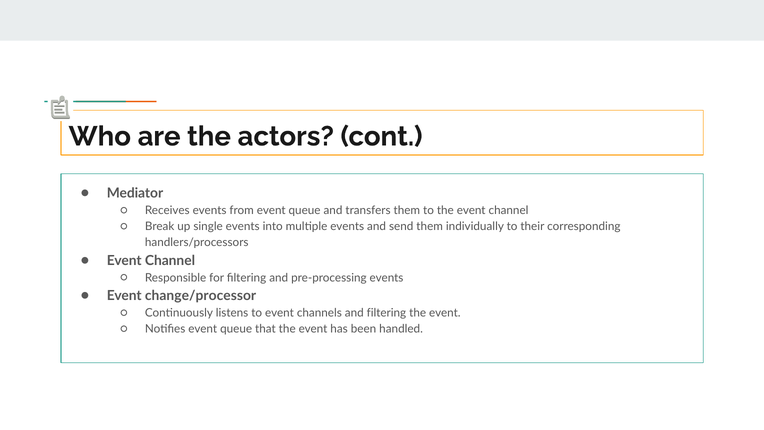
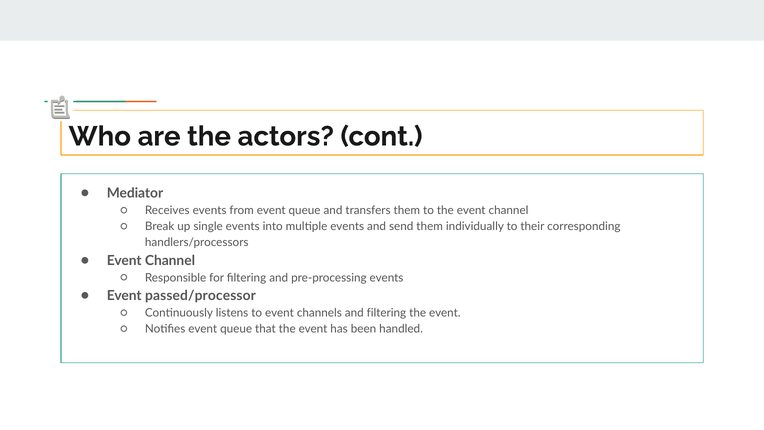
change/processor: change/processor -> passed/processor (200, 296)
